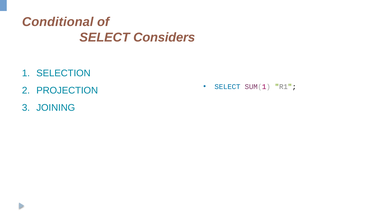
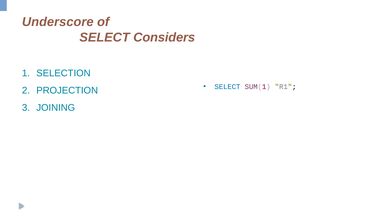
Conditional: Conditional -> Underscore (58, 22)
